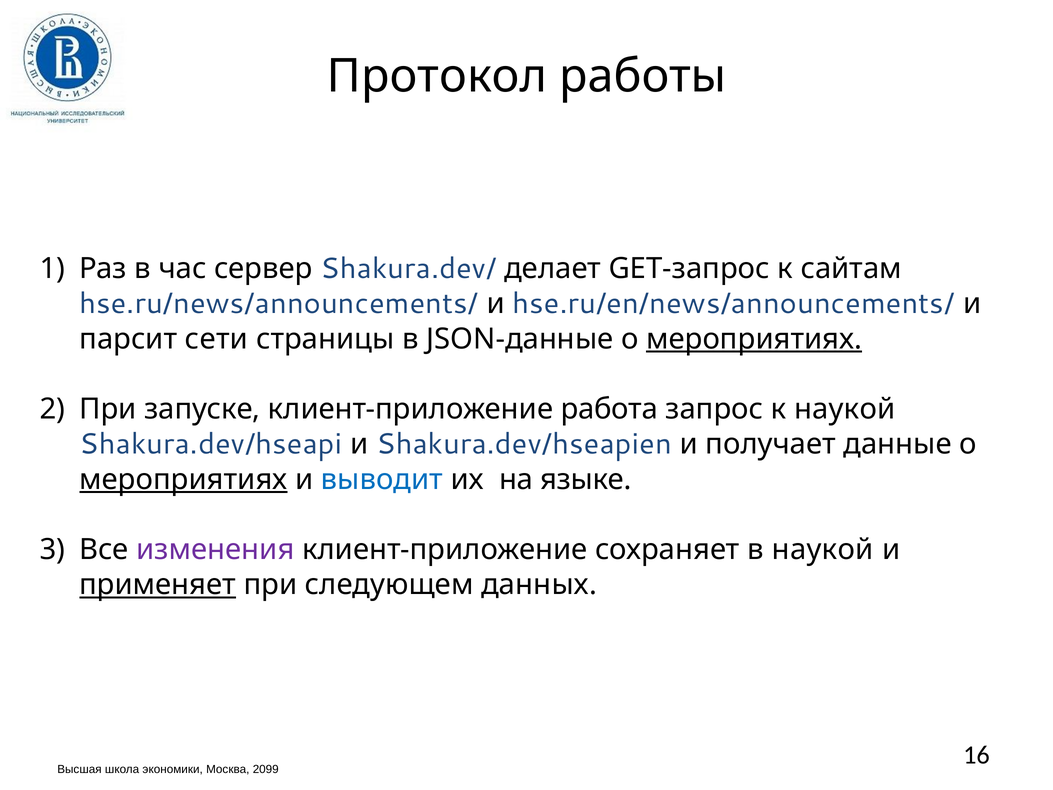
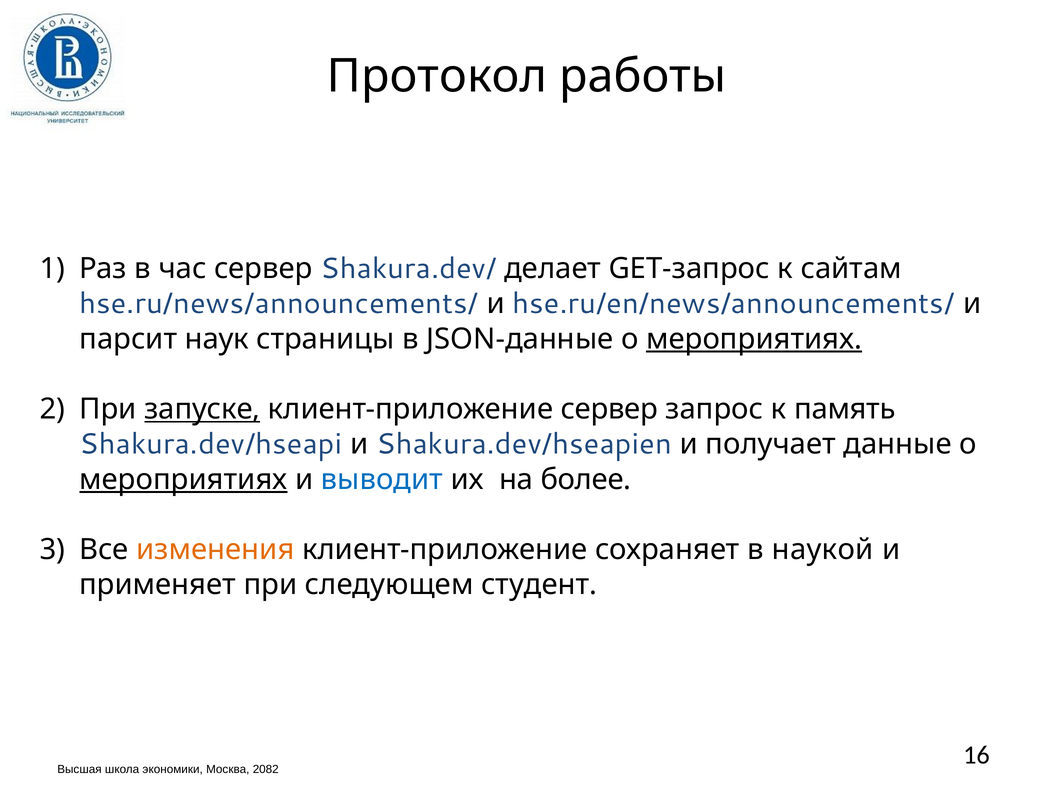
сети: сети -> наук (217, 339)
запуске underline: none -> present (202, 409)
клиент-приложение работа: работа -> сервер (609, 409)
к наукой: наукой -> память (845, 409)
языке: языке -> более (586, 479)
изменения colour: purple -> orange (215, 550)
применяет underline: present -> none (158, 585)
данных: данных -> студент (539, 585)
2099: 2099 -> 2082 (266, 769)
